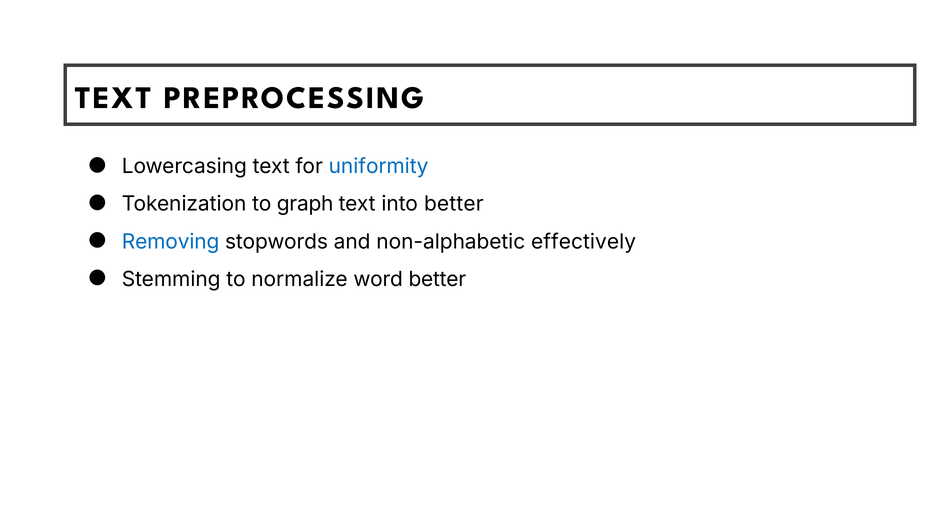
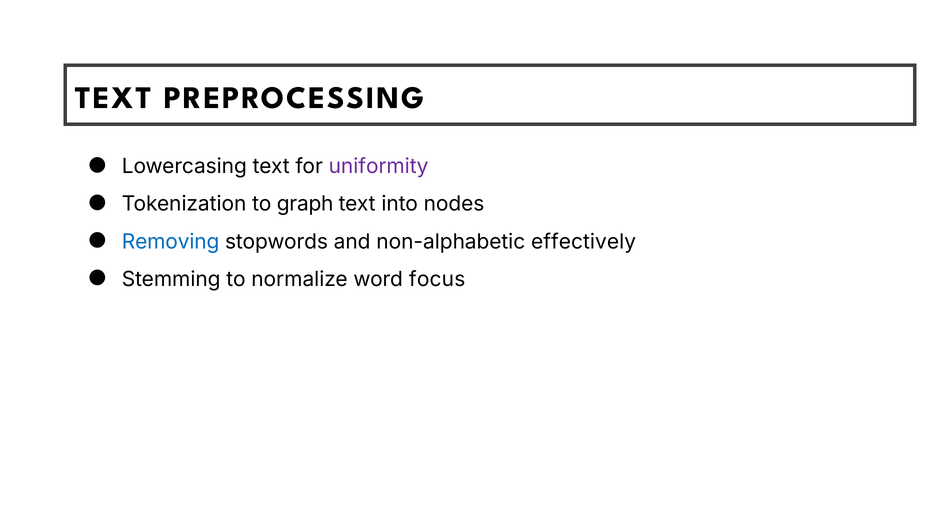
uniformity colour: blue -> purple (379, 167)
into better: better -> nodes (454, 204)
word better: better -> focus (437, 279)
